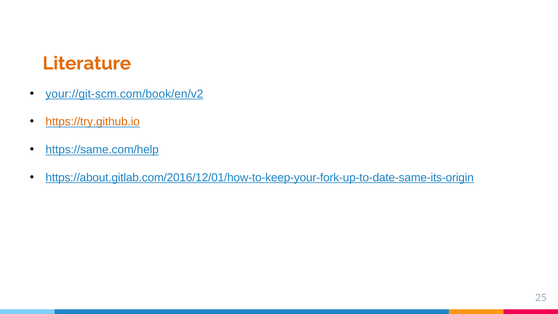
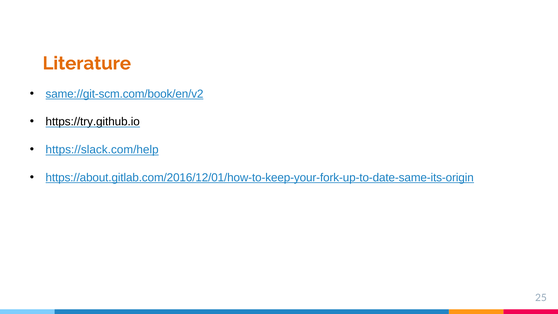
your://git-scm.com/book/en/v2: your://git-scm.com/book/en/v2 -> same://git-scm.com/book/en/v2 (125, 94)
https://try.github.io colour: orange -> black (93, 122)
https://same.com/help: https://same.com/help -> https://slack.com/help (102, 150)
